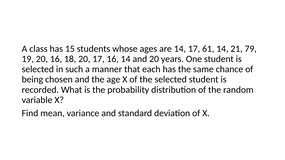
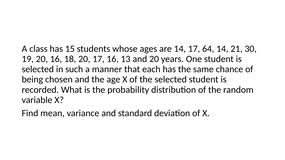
61: 61 -> 64 (208, 49)
79: 79 -> 30 (251, 49)
16 14: 14 -> 13 (126, 59)
